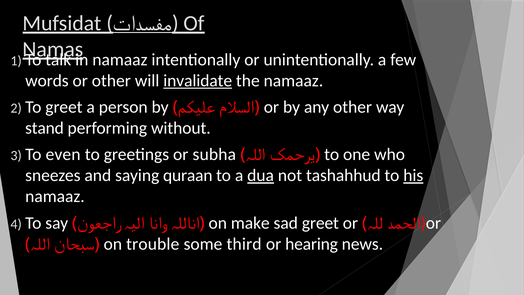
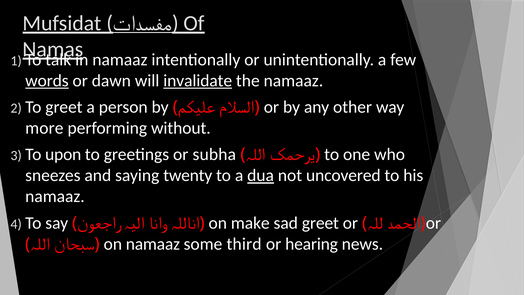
words underline: none -> present (47, 81)
or other: other -> dawn (111, 81)
stand: stand -> more (44, 128)
even: even -> upon (63, 154)
quraan: quraan -> twenty (188, 175)
tashahhud: tashahhud -> uncovered (343, 175)
his underline: present -> none (413, 175)
on trouble: trouble -> namaaz (153, 244)
